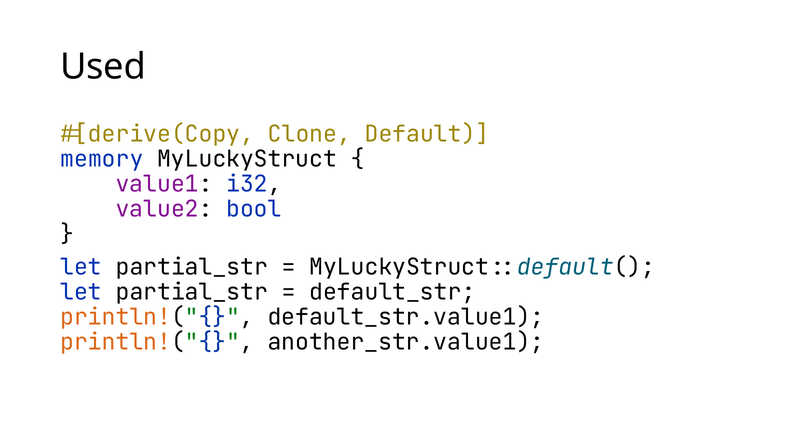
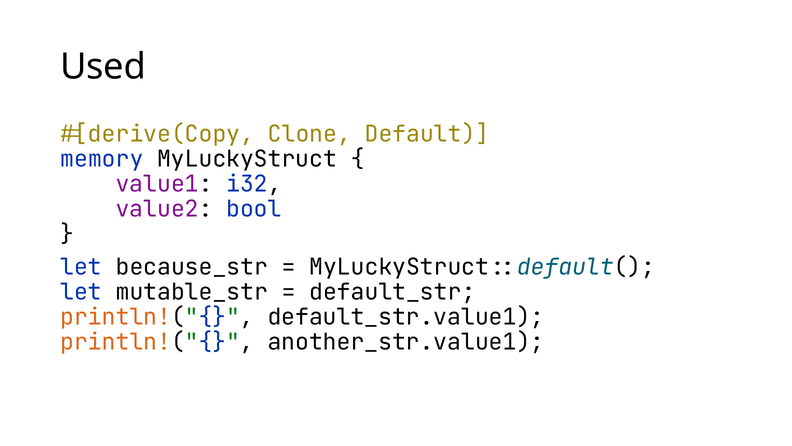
partial_str: partial_str -> because_str (192, 267)
partial_str: partial_str -> mutable_str (192, 292)
